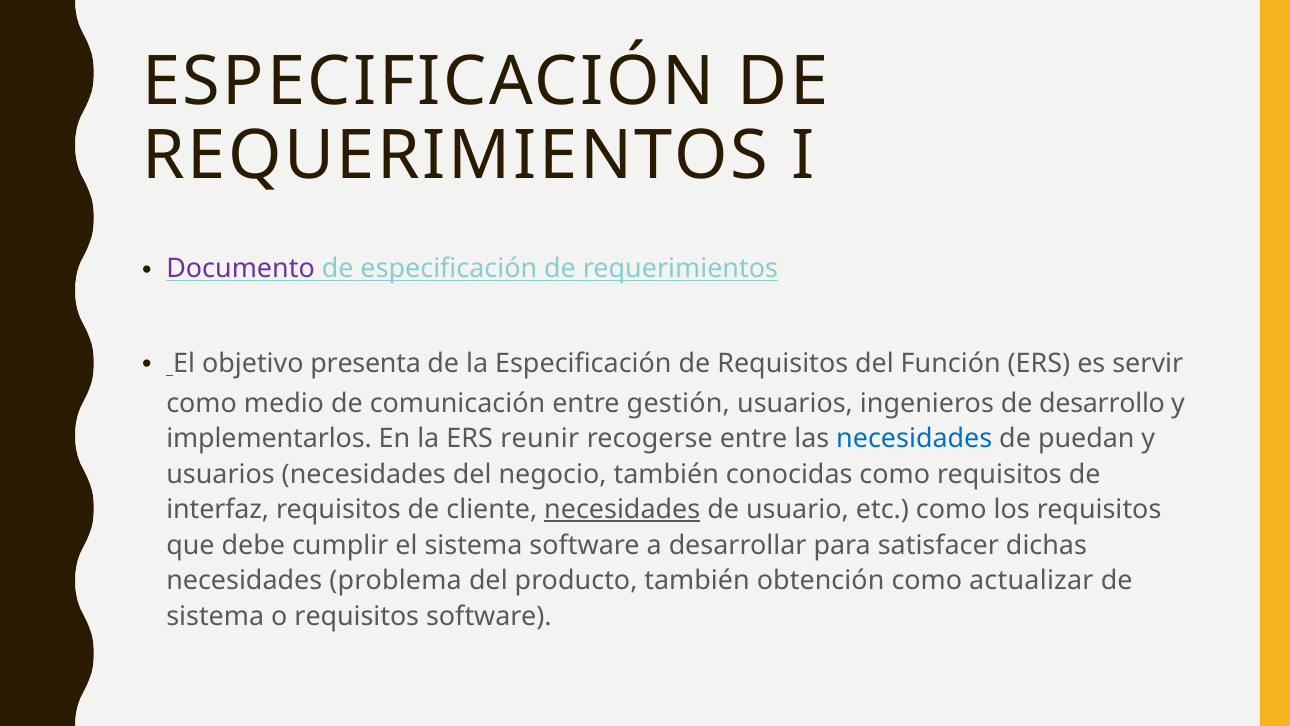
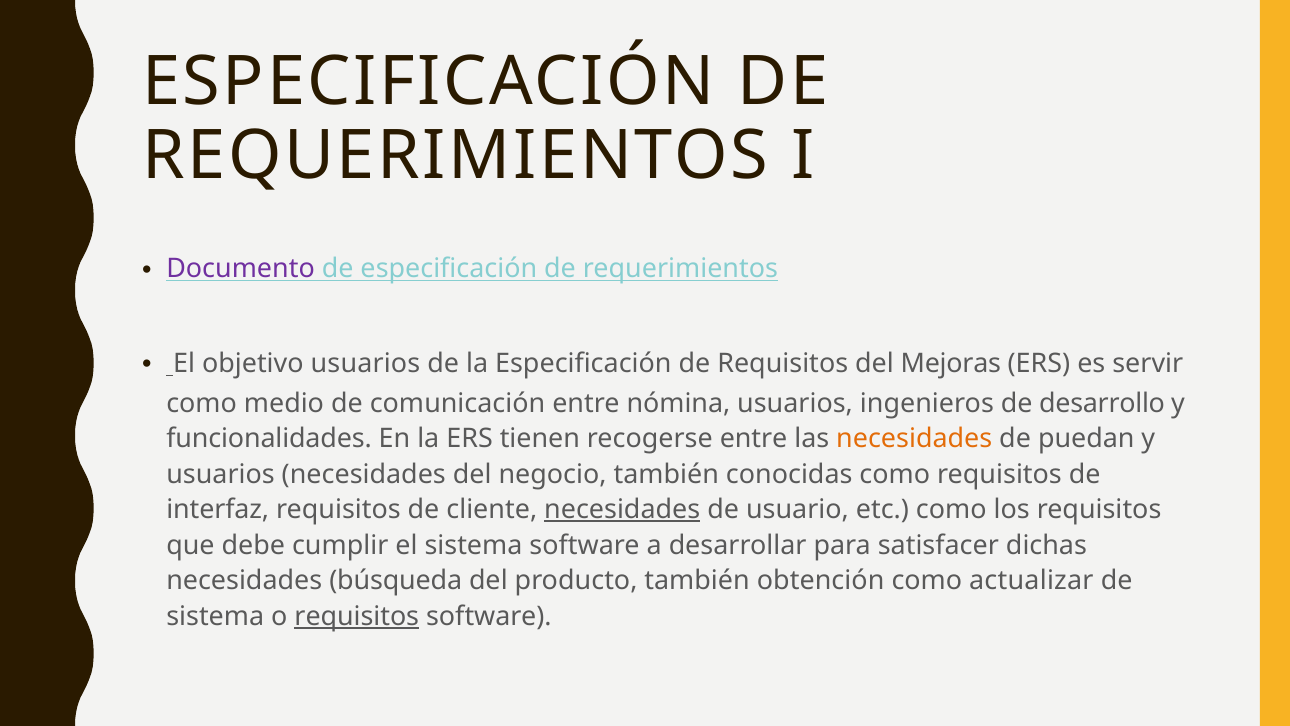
objetivo presenta: presenta -> usuarios (365, 363)
Función: Función -> Mejoras (951, 363)
gestión: gestión -> nómina (678, 403)
implementarlos: implementarlos -> funcionalidades (269, 438)
reunir: reunir -> tienen (540, 438)
necesidades colour: blue -> orange (914, 438)
problema: problema -> búsqueda (396, 580)
requisitos underline: none -> present (357, 616)
